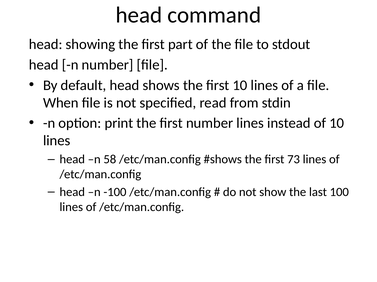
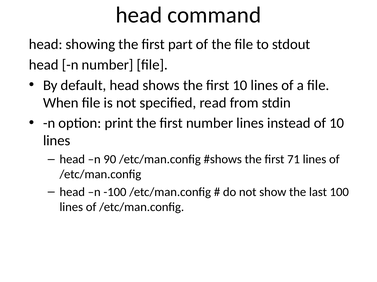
58: 58 -> 90 (110, 160)
73: 73 -> 71 (294, 160)
